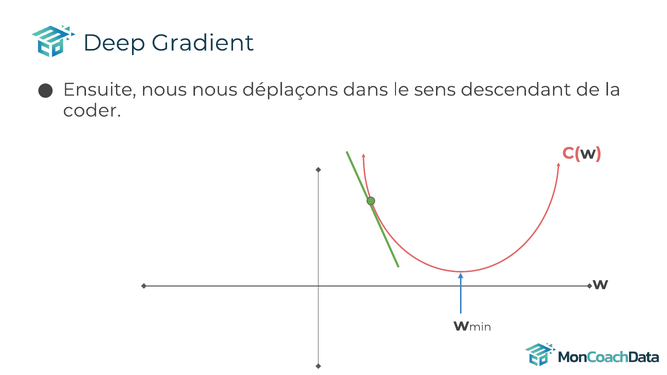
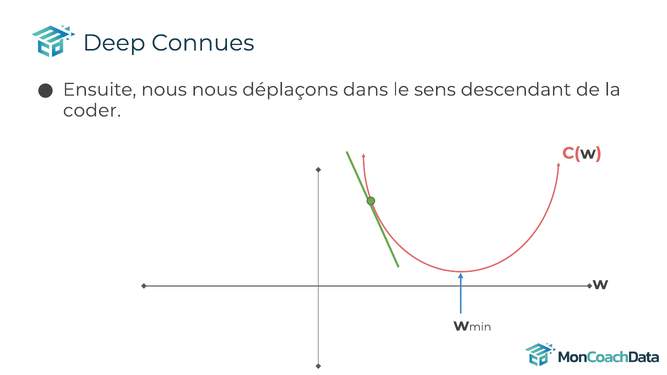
Gradient: Gradient -> Connues (203, 43)
